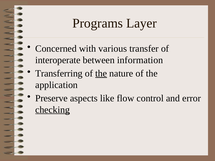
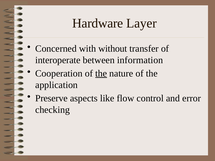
Programs: Programs -> Hardware (98, 23)
various: various -> without (113, 49)
Transferring: Transferring -> Cooperation (59, 74)
checking underline: present -> none (53, 110)
